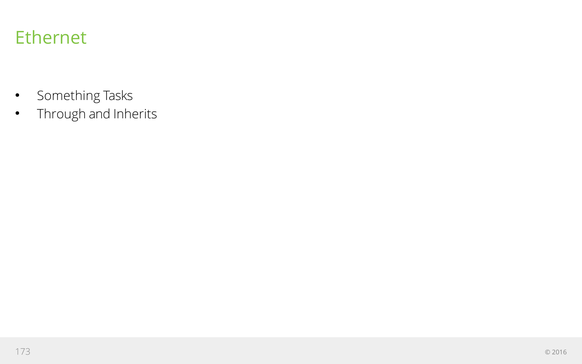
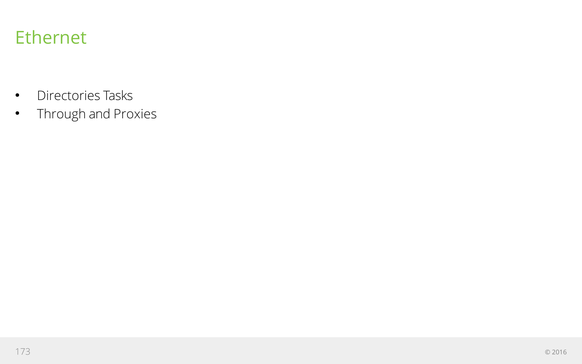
Something: Something -> Directories (69, 96)
Inherits: Inherits -> Proxies (135, 114)
